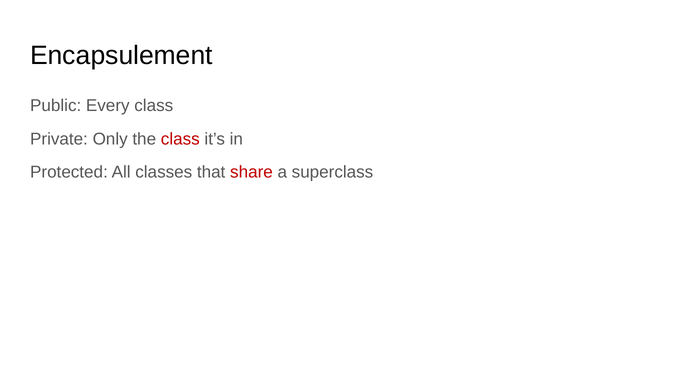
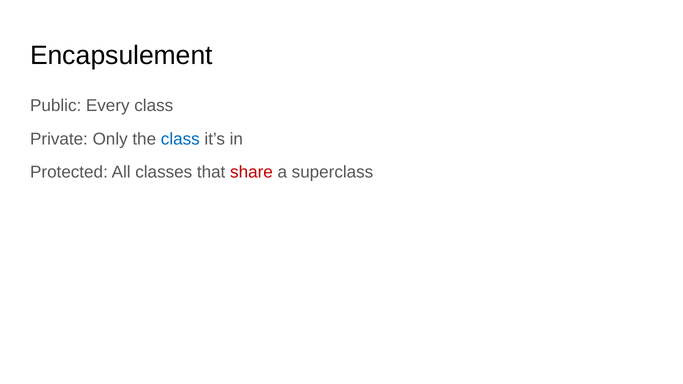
class colour: red -> blue (180, 139)
